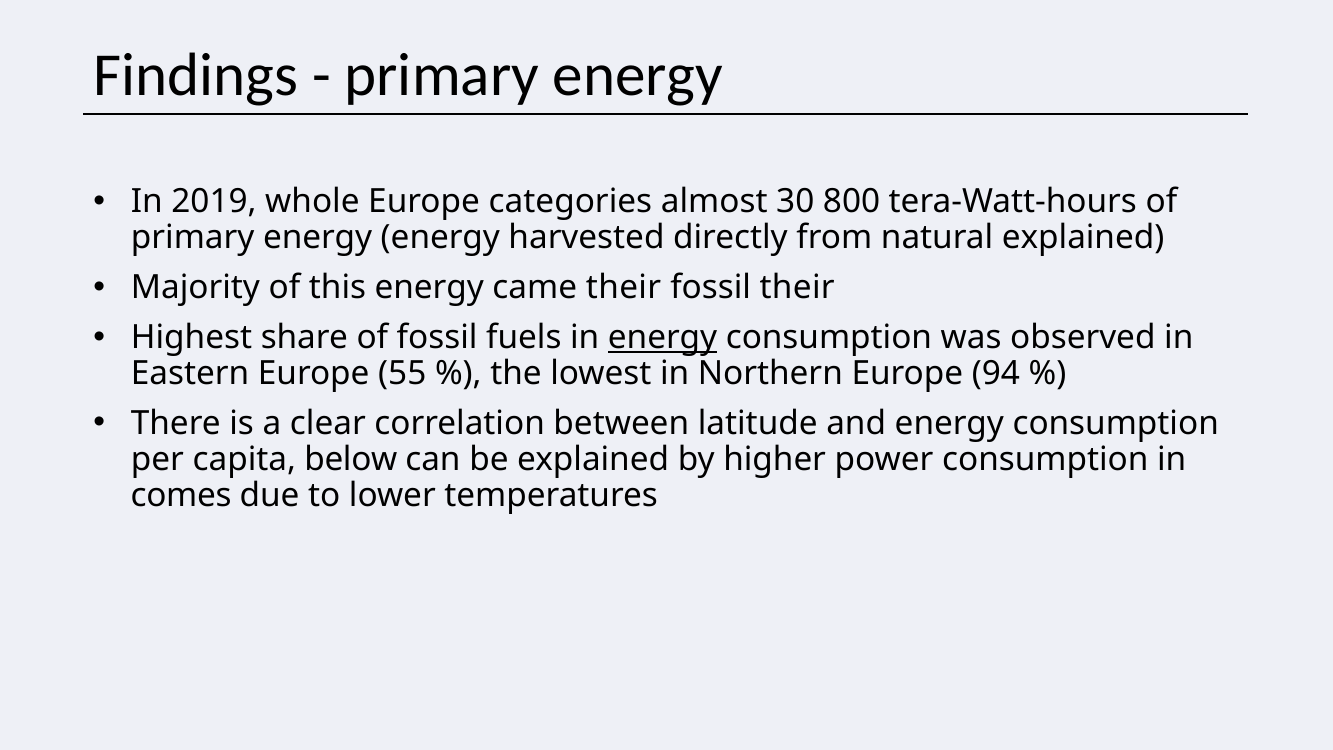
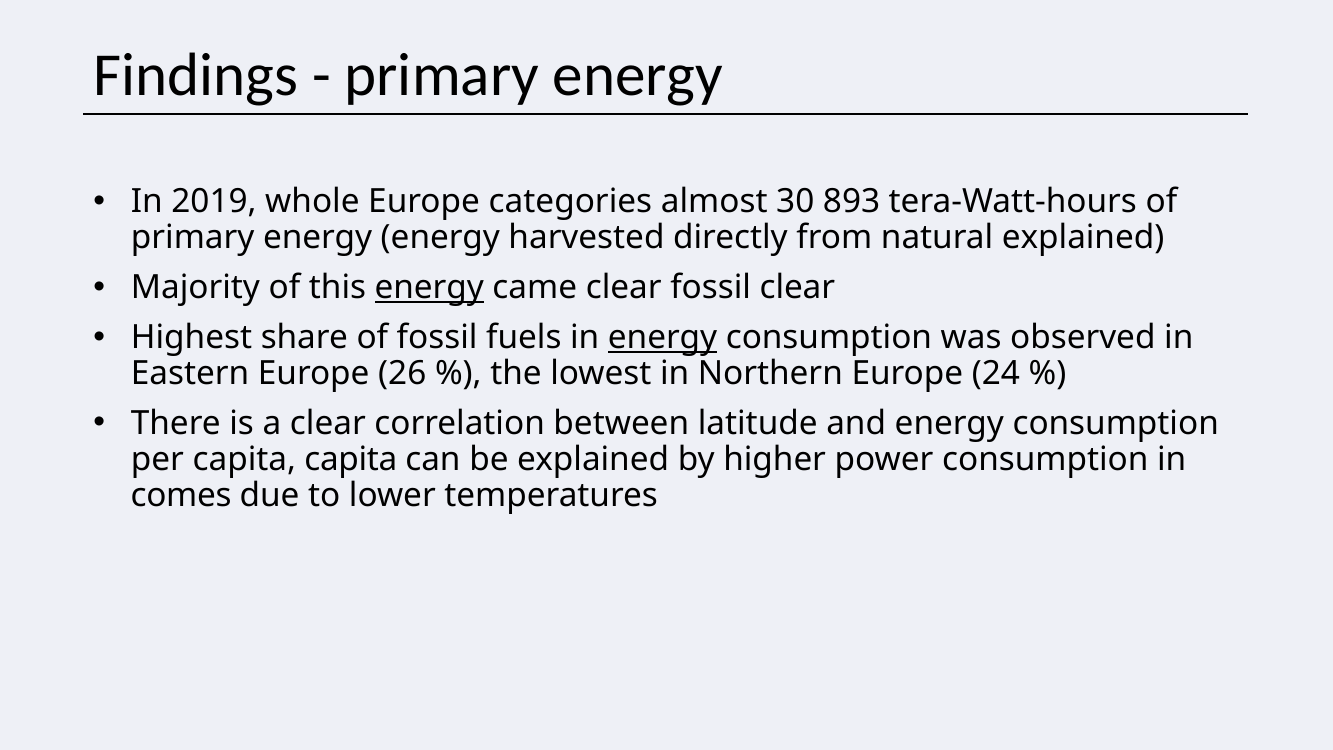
800: 800 -> 893 (852, 202)
energy underline: none -> present (429, 288)
came their: their -> clear (624, 288)
fossil their: their -> clear (797, 288)
55: 55 -> 26 (402, 373)
94: 94 -> 24 (996, 373)
capita below: below -> capita (351, 459)
